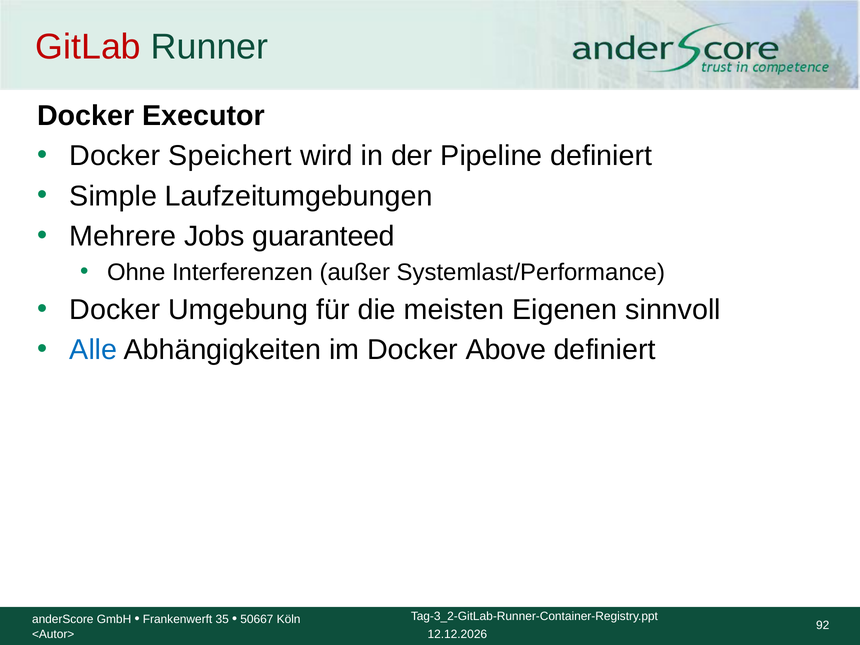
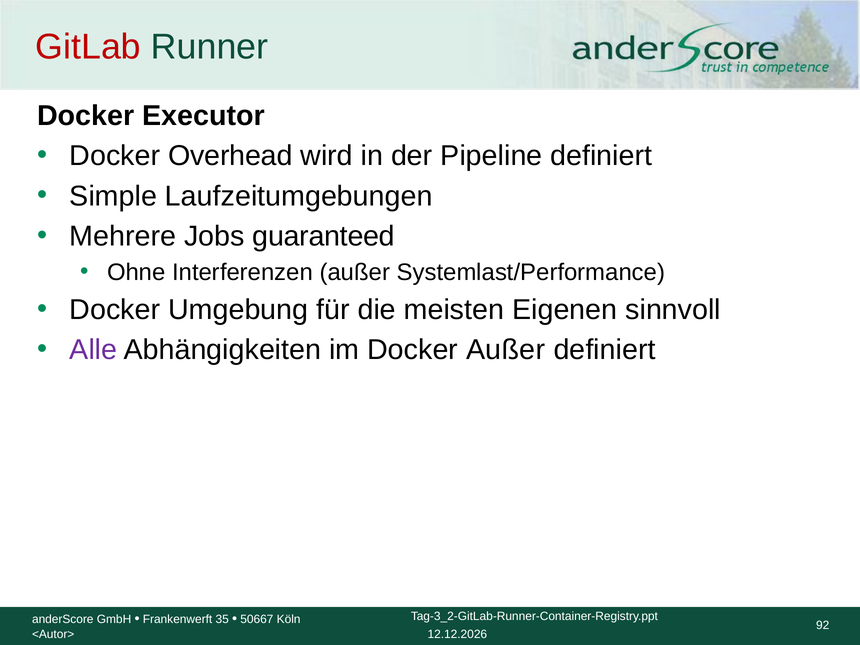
Speichert: Speichert -> Overhead (230, 156)
Alle colour: blue -> purple (93, 350)
Docker Above: Above -> Außer (506, 350)
